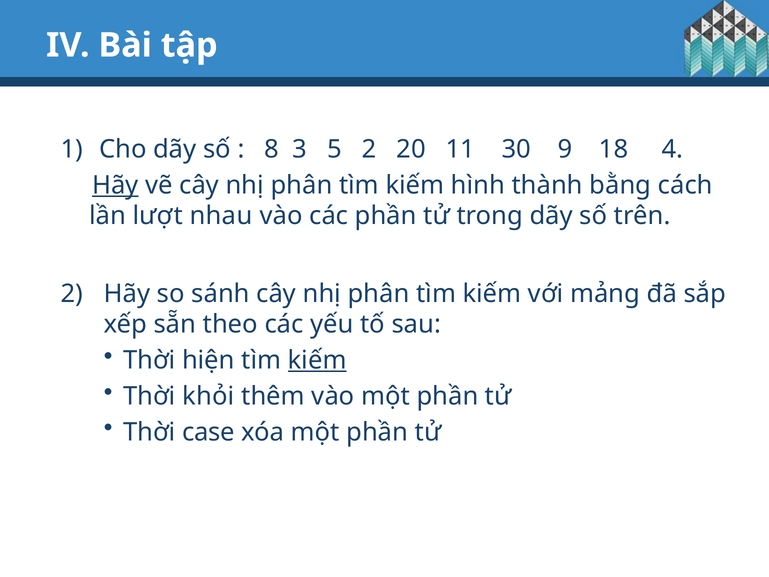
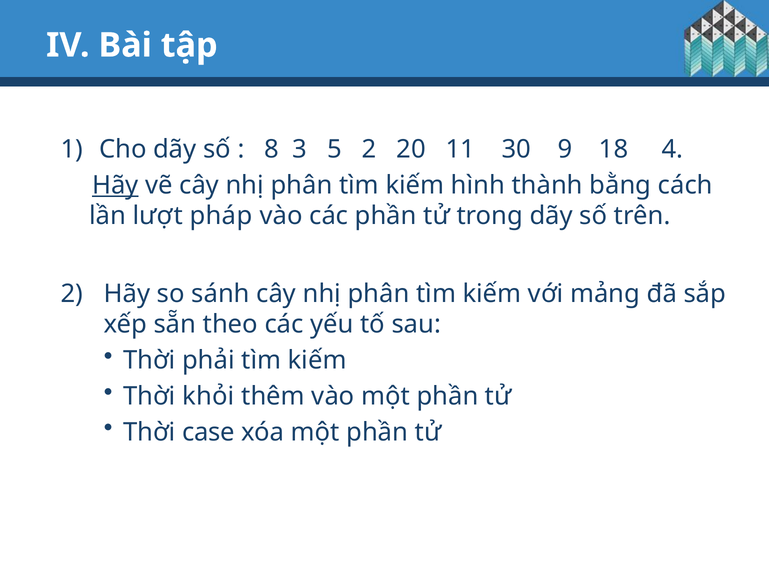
nhau: nhau -> pháp (221, 216)
hiện: hiện -> phải (208, 360)
kiếm underline: present -> none (317, 360)
